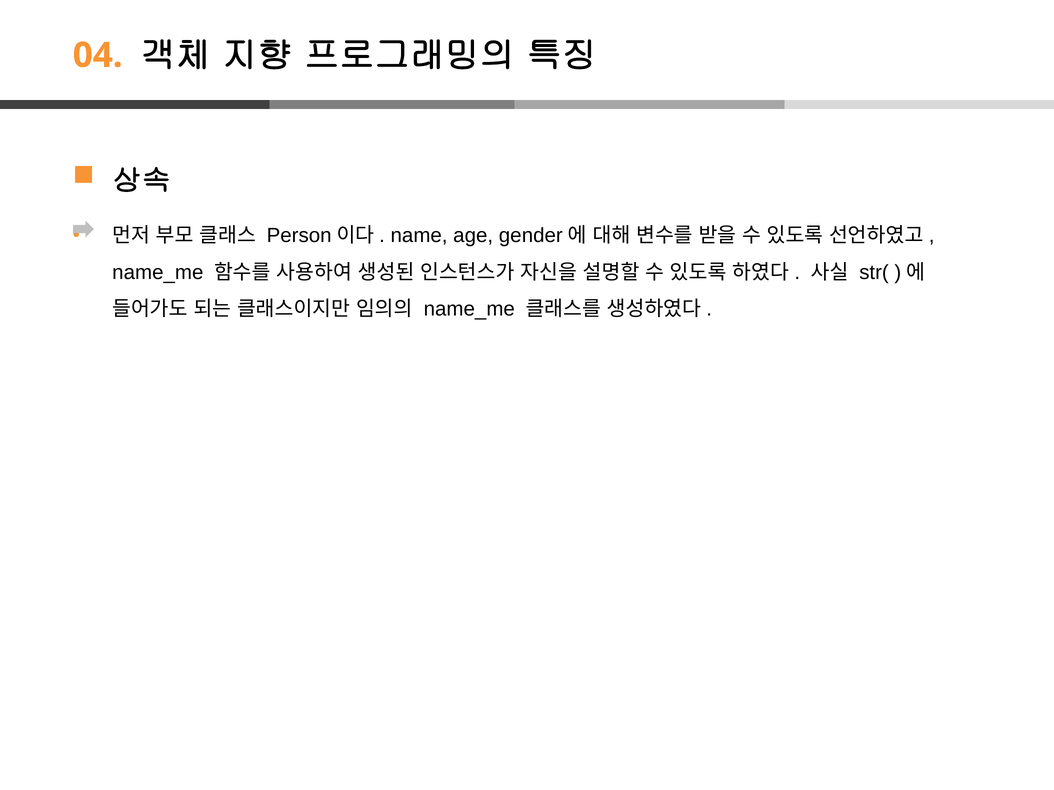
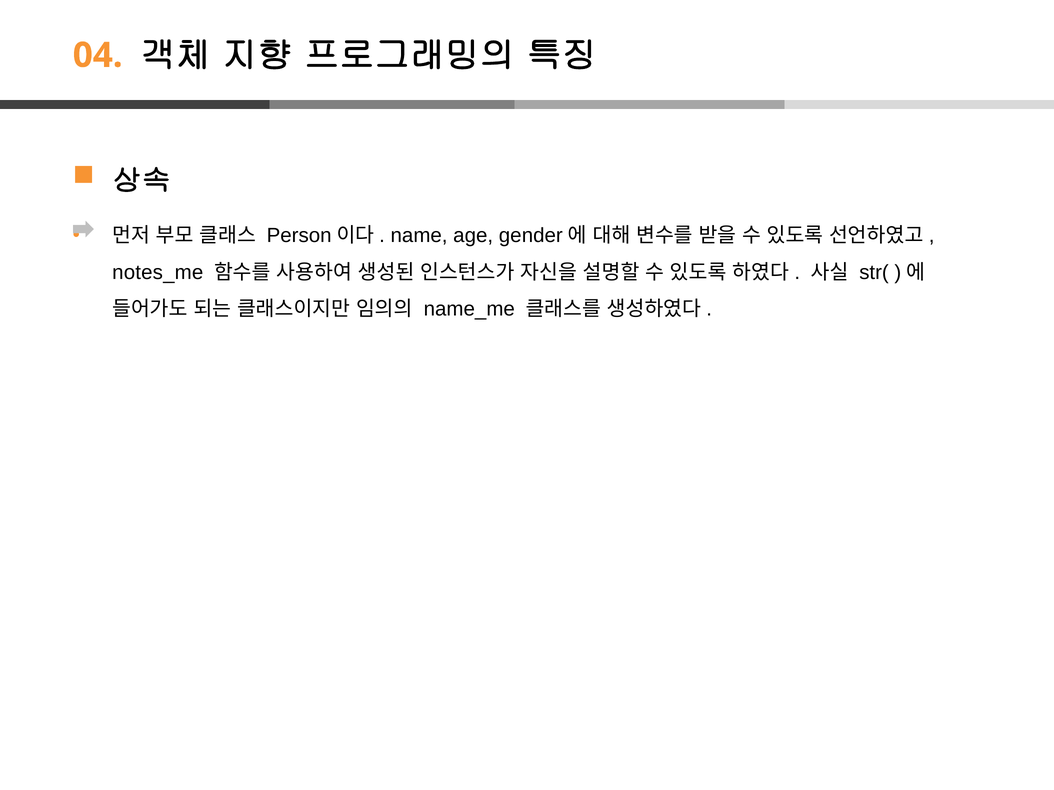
name_me: name_me -> notes_me (158, 272)
